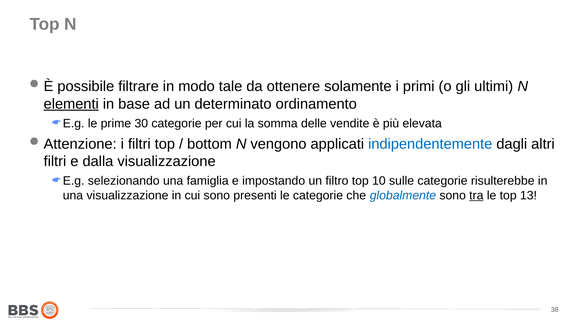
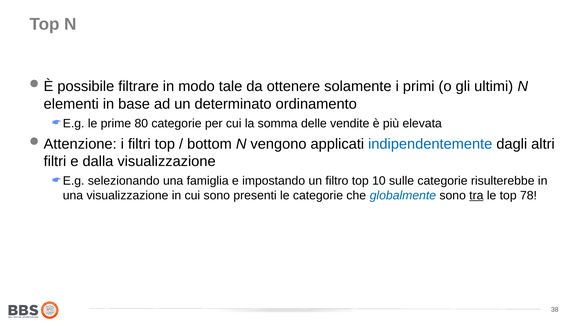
elementi underline: present -> none (71, 104)
30: 30 -> 80 (141, 124)
13: 13 -> 78 (528, 196)
